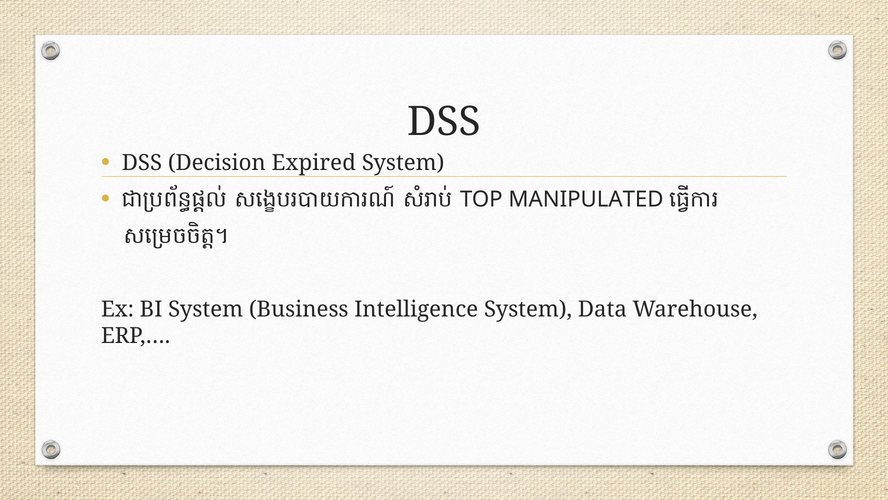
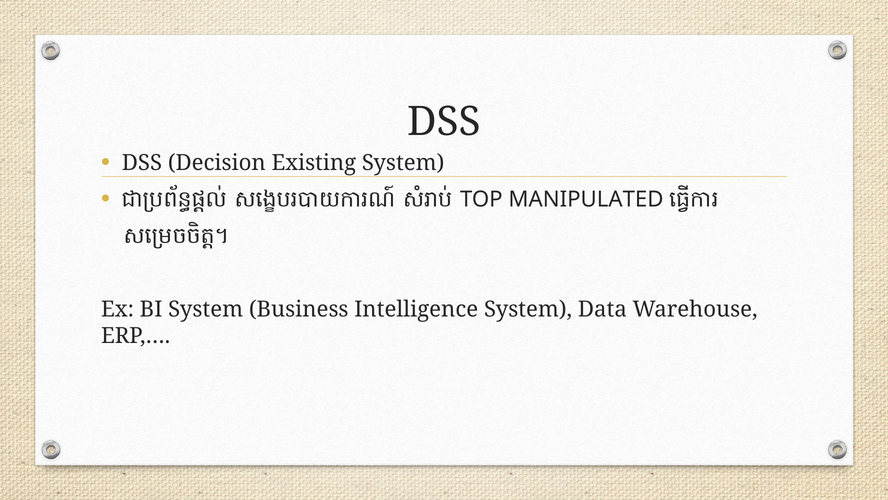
Expired: Expired -> Existing (314, 163)
